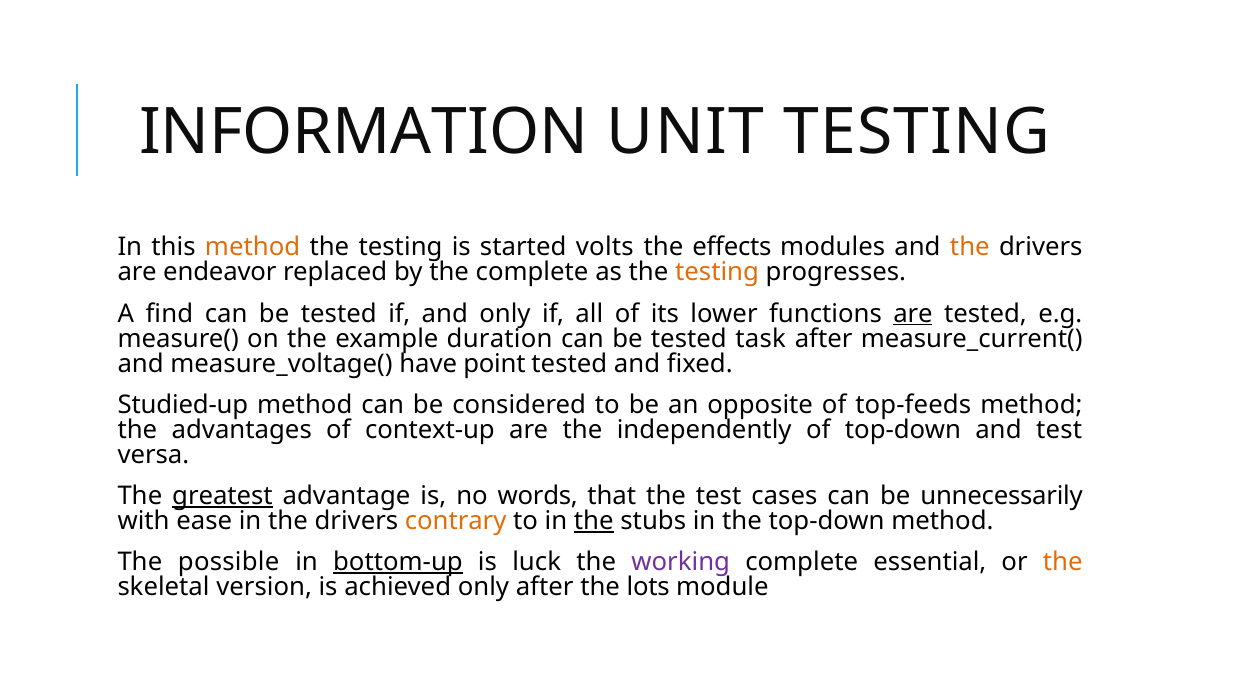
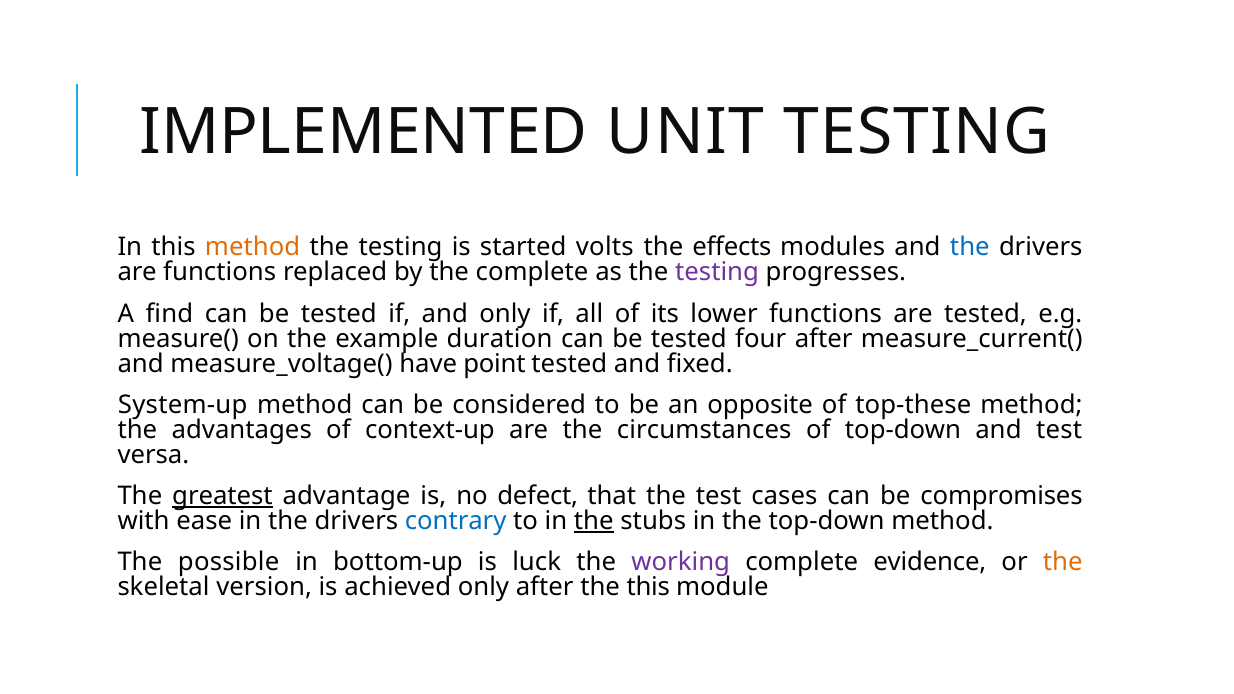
INFORMATION: INFORMATION -> IMPLEMENTED (364, 132)
the colour: orange -> blue (970, 248)
are endeavor: endeavor -> functions (220, 273)
testing colour: orange -> purple (717, 273)
are underline: present -> none (913, 314)
task: task -> four (761, 339)
Studied-up: Studied-up -> System-up (183, 405)
top-feeds: top-feeds -> top-these (913, 405)
independently: independently -> circumstances (704, 430)
words: words -> defect (538, 496)
unnecessarily: unnecessarily -> compromises (1002, 496)
contrary colour: orange -> blue (456, 521)
bottom-up underline: present -> none (398, 562)
essential: essential -> evidence (930, 562)
the lots: lots -> this (648, 587)
